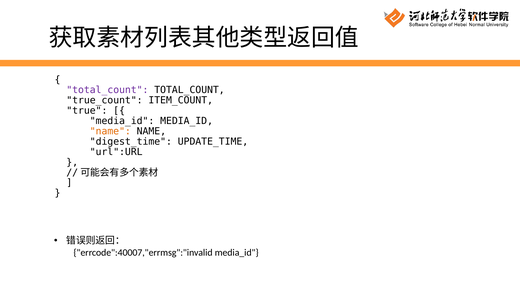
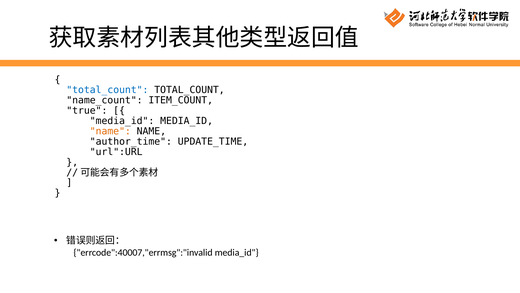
total_count colour: purple -> blue (107, 90)
true_count: true_count -> name_count (104, 100)
digest_time: digest_time -> author_time (131, 141)
